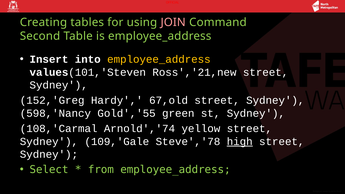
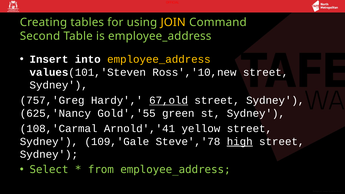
JOIN colour: pink -> yellow (173, 22)
Ross','21,new: Ross','21,new -> Ross','10,new (194, 72)
152,'Greg: 152,'Greg -> 757,'Greg (52, 100)
67,old underline: none -> present (169, 100)
598,'Nancy: 598,'Nancy -> 625,'Nancy (55, 113)
Arnold','74: Arnold','74 -> Arnold','41 (139, 129)
